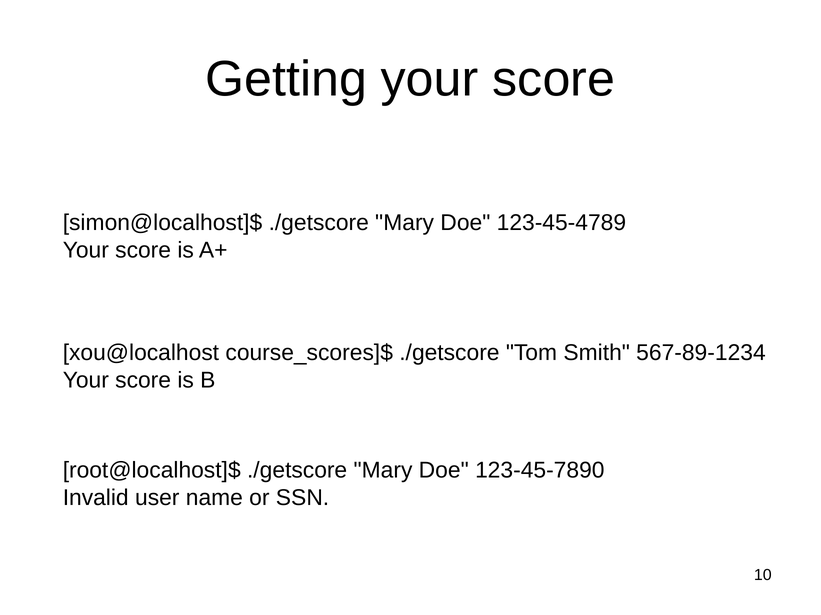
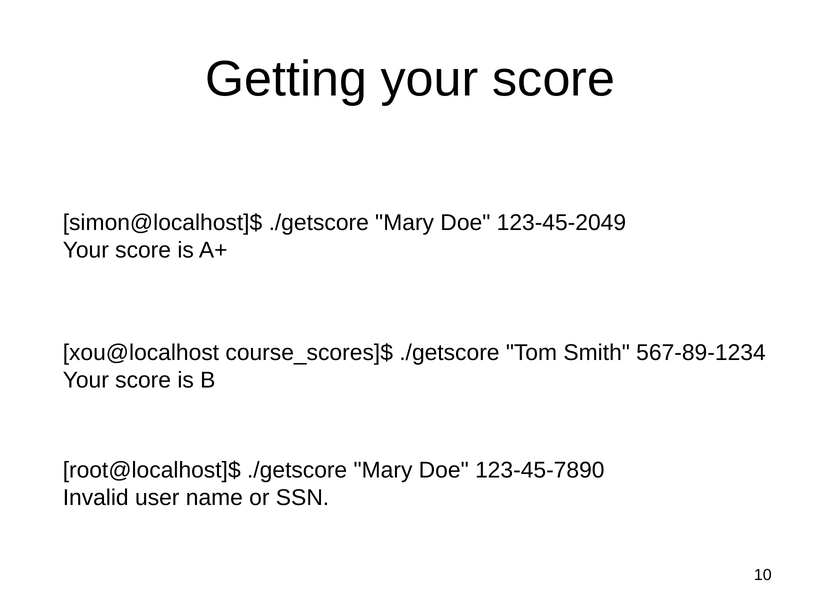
123-45-4789: 123-45-4789 -> 123-45-2049 (561, 223)
